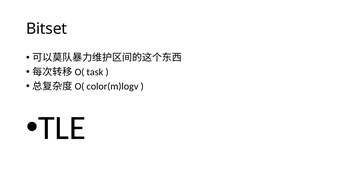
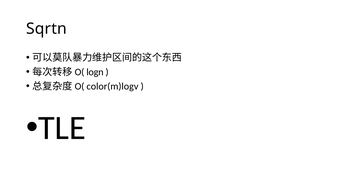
Bitset: Bitset -> Sqrtn (46, 29)
task: task -> logn (95, 72)
